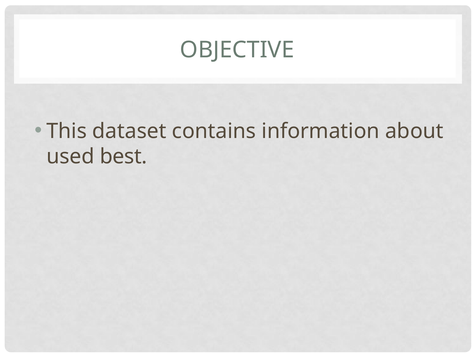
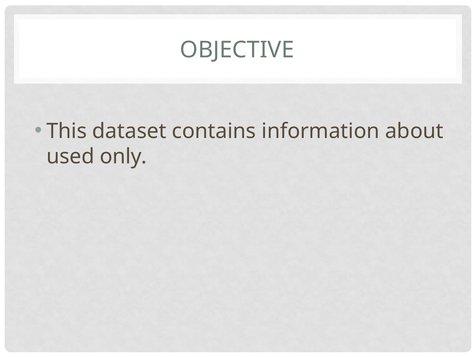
best: best -> only (123, 156)
